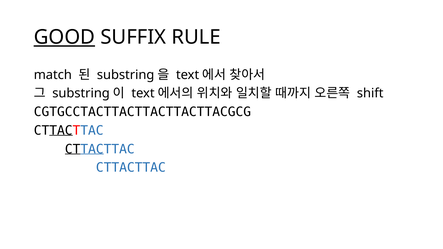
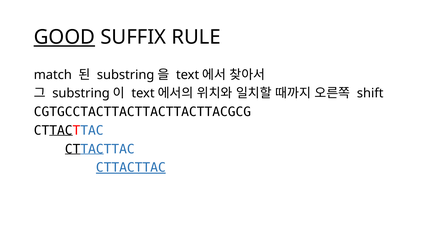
CTTACTTAC underline: none -> present (131, 168)
